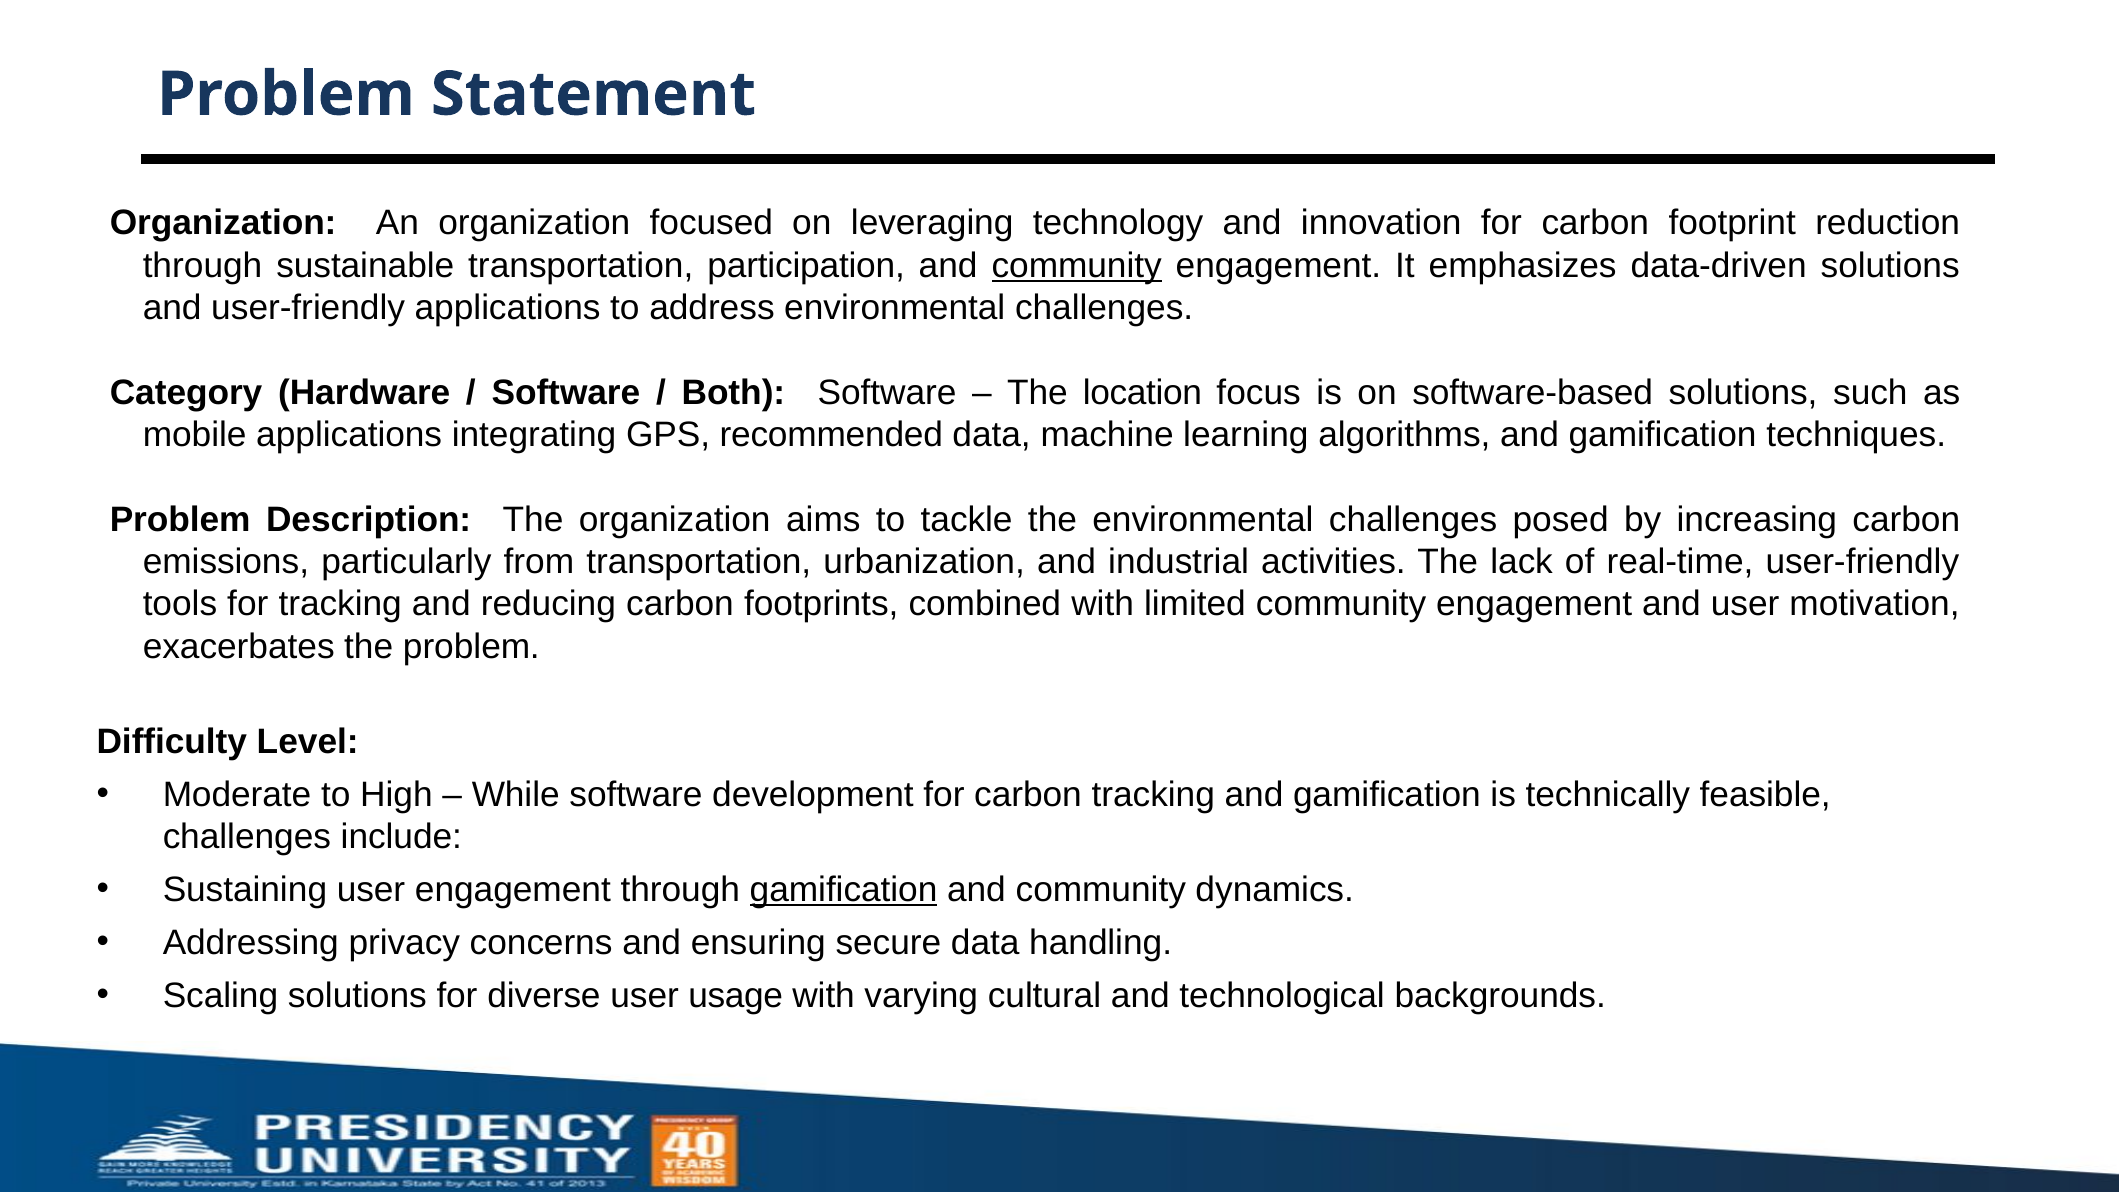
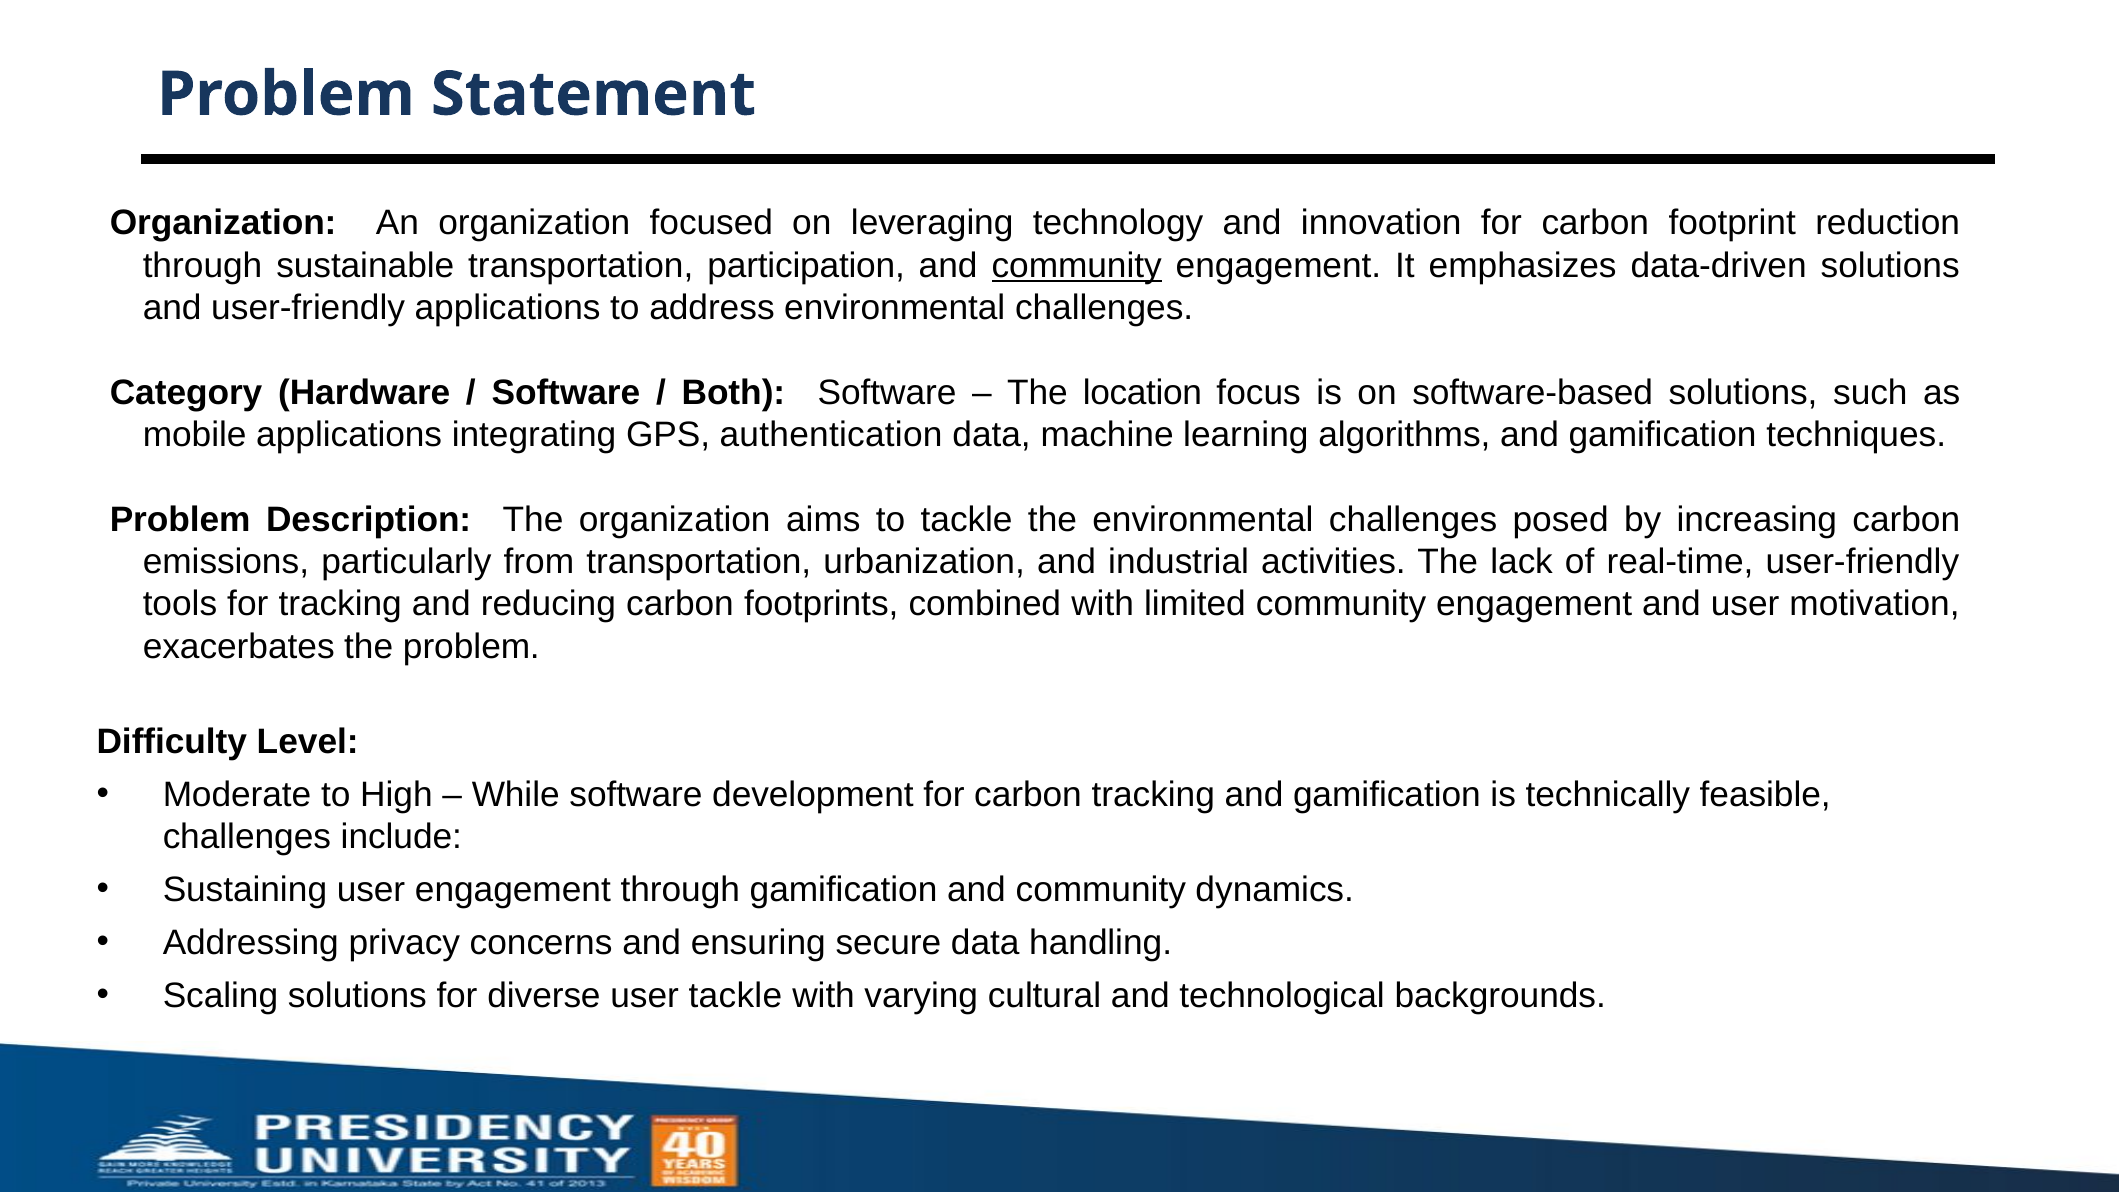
recommended: recommended -> authentication (831, 435)
gamification underline: present -> none (844, 890)
user usage: usage -> tackle (735, 996)
